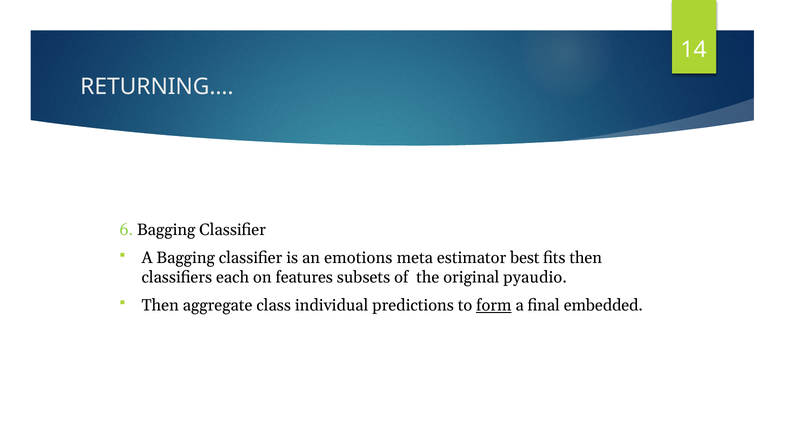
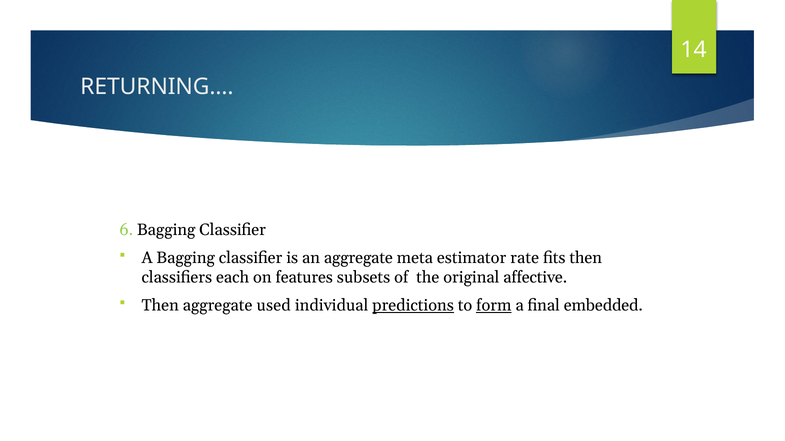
an emotions: emotions -> aggregate (358, 258)
best: best -> rate (525, 258)
pyaudio: pyaudio -> affective (535, 278)
class: class -> used (274, 306)
predictions underline: none -> present (413, 306)
